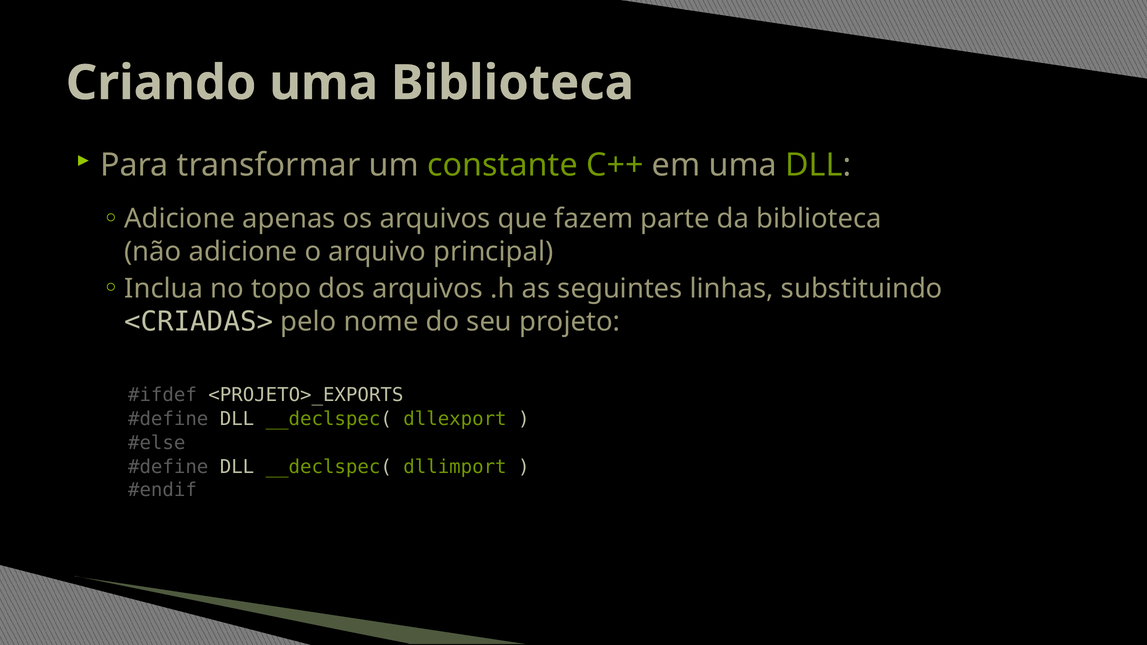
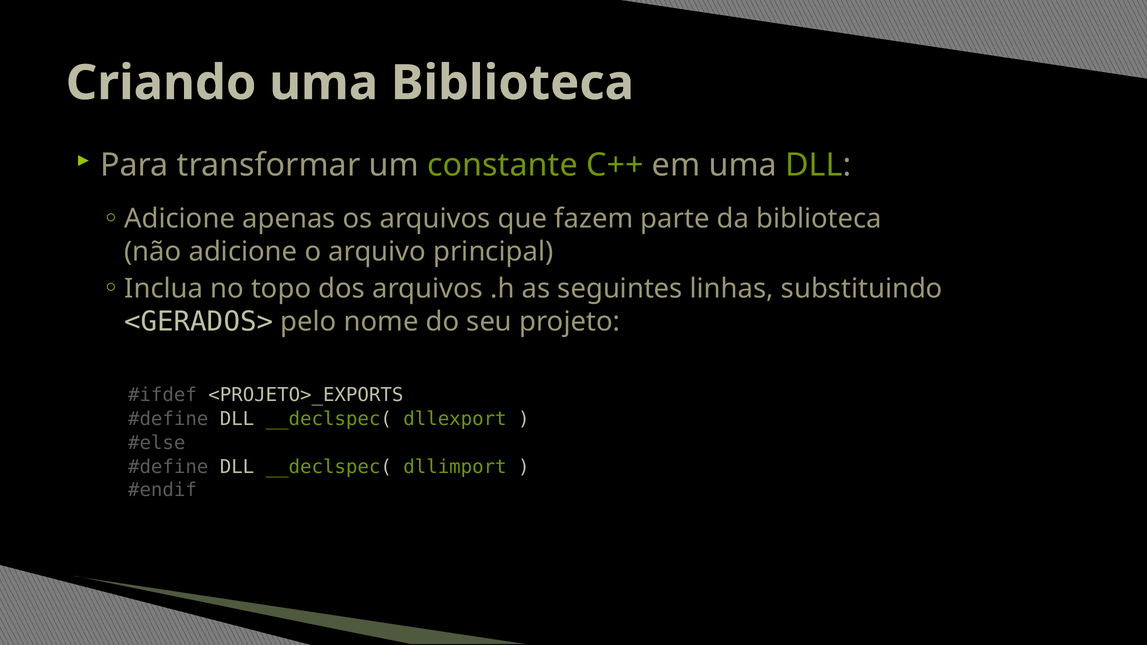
<CRIADAS>: <CRIADAS> -> <GERADOS> (199, 322)
